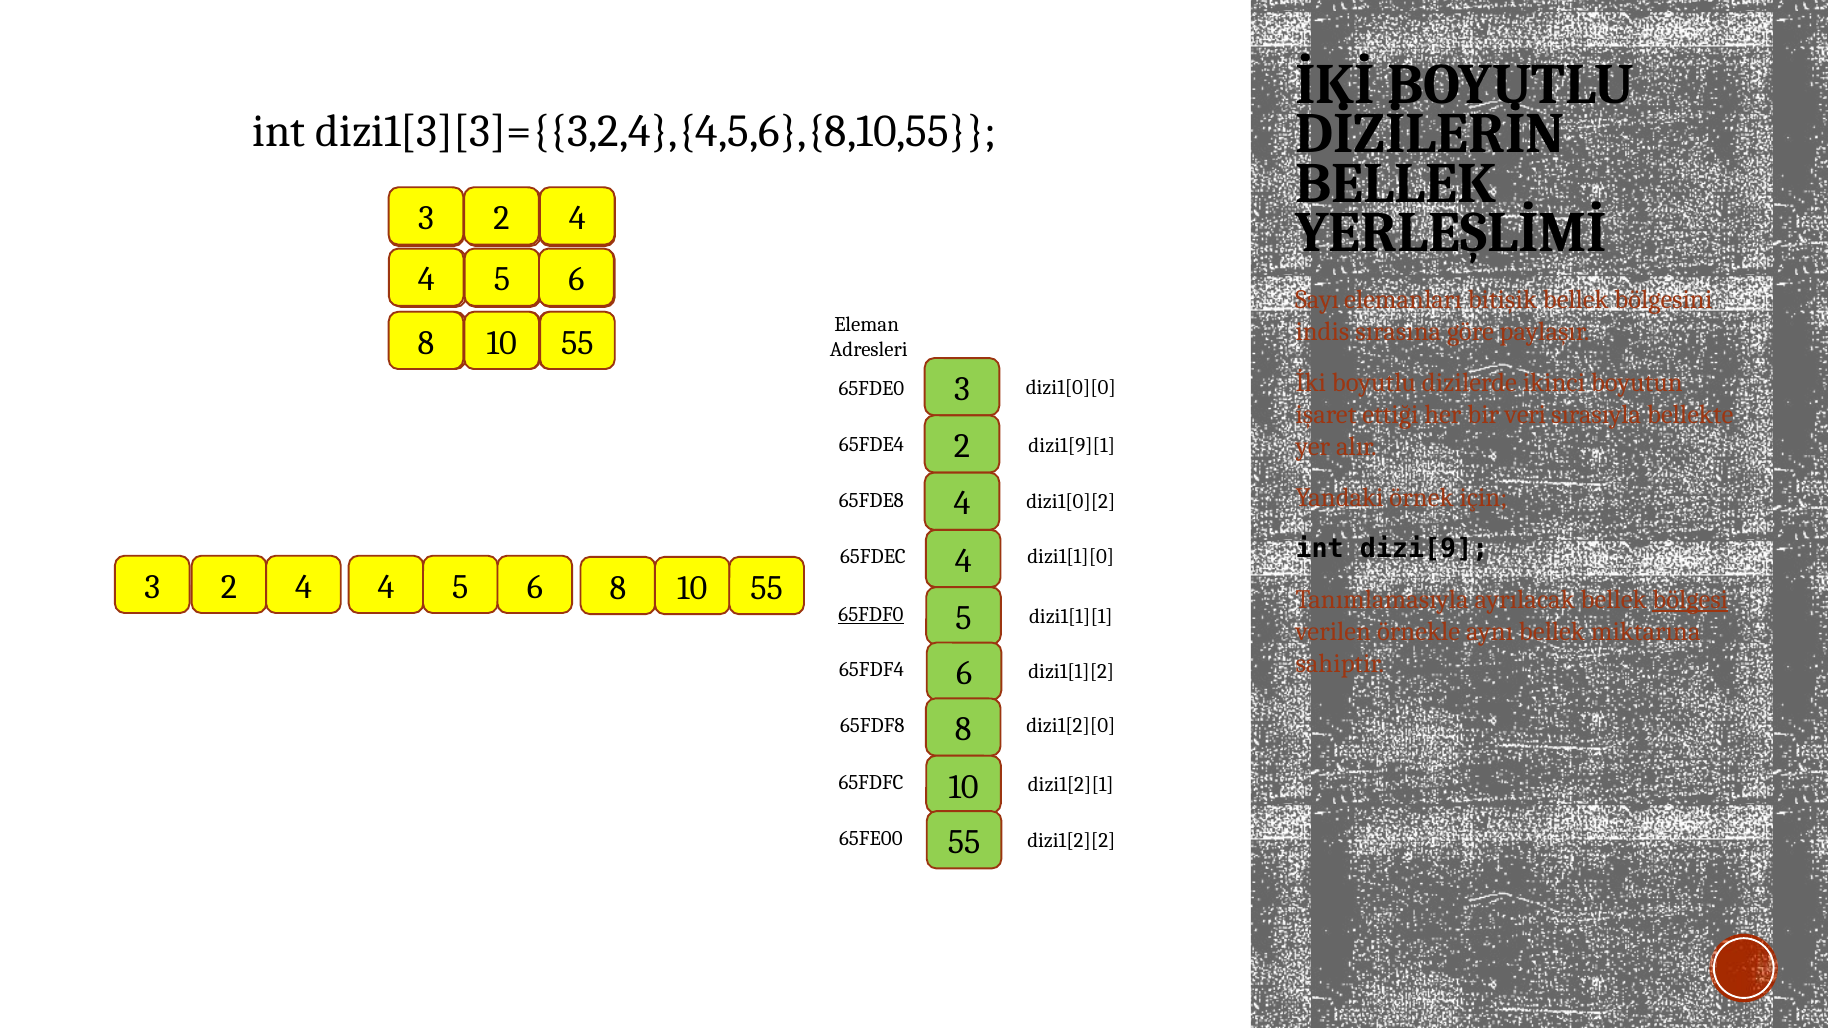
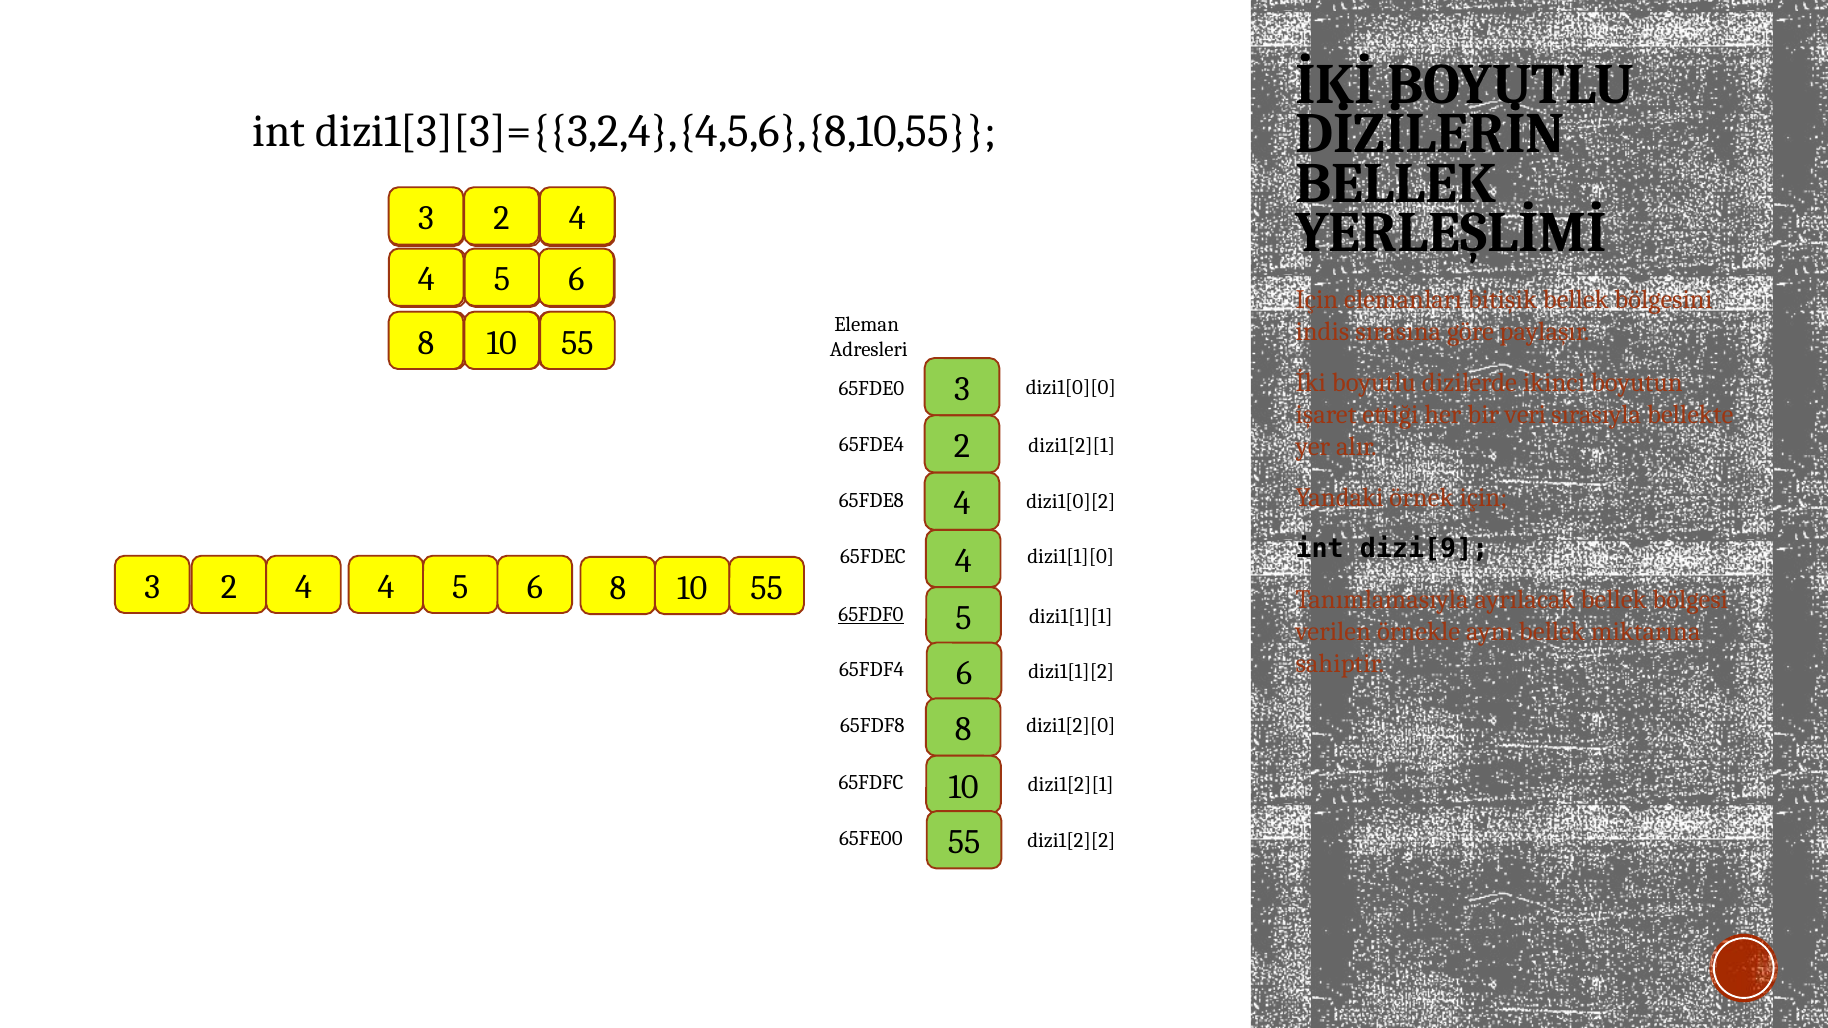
Sayı: Sayı -> Için (1317, 299)
dizi1[9][1: dizi1[9][1 -> dizi1[2][1 (1072, 445)
bölgesi underline: present -> none (1690, 600)
